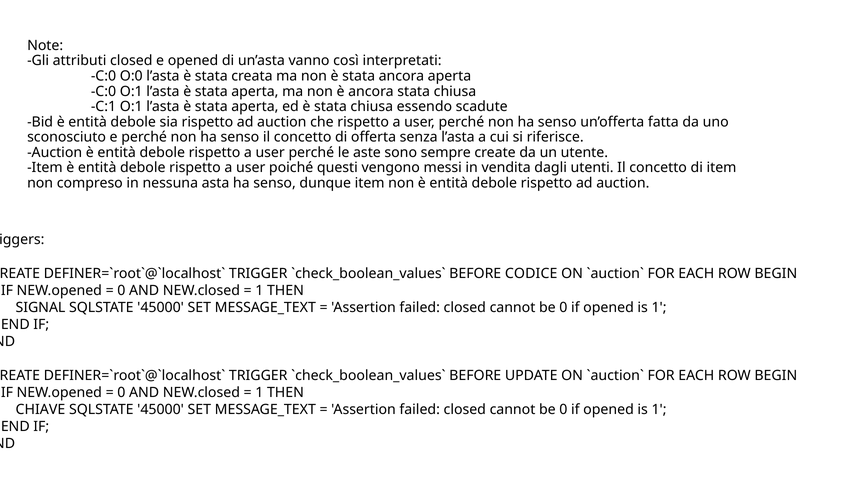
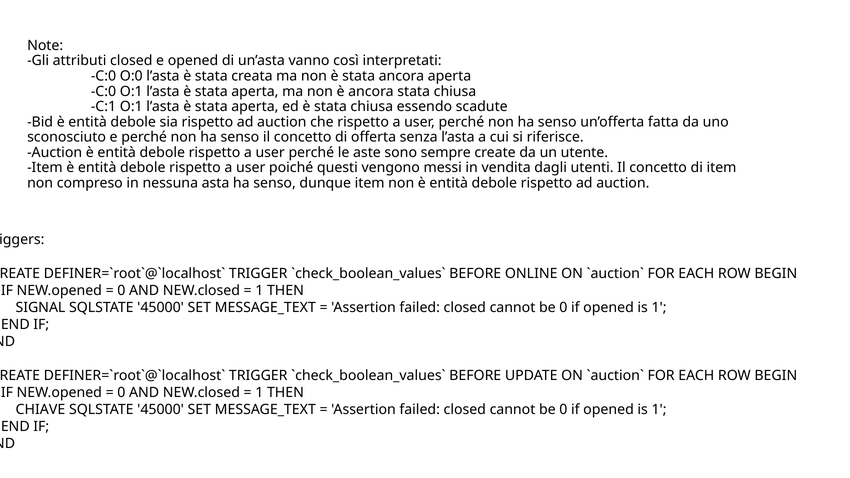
CODICE: CODICE -> ONLINE (531, 274)
